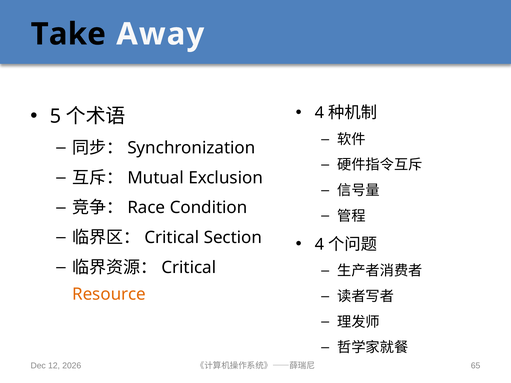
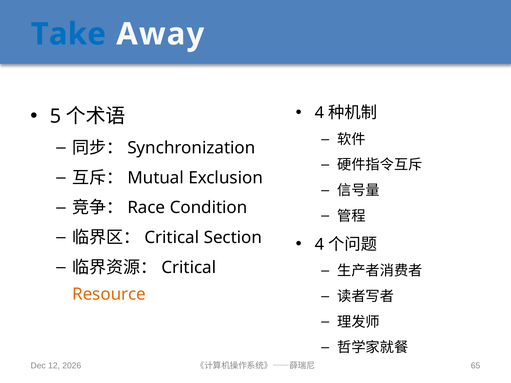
Take colour: black -> blue (68, 34)
